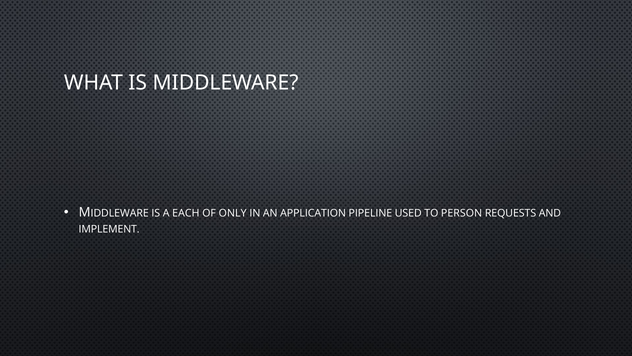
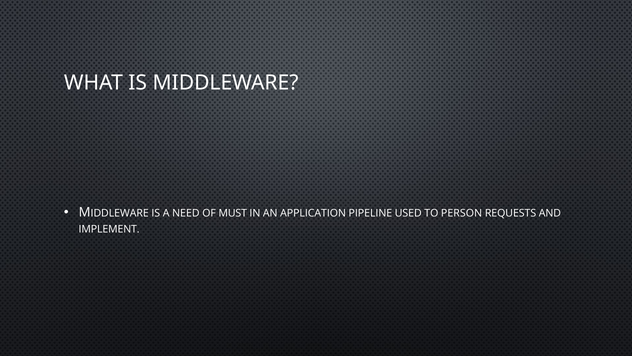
EACH: EACH -> NEED (186, 213)
ONLY: ONLY -> MUST (233, 213)
